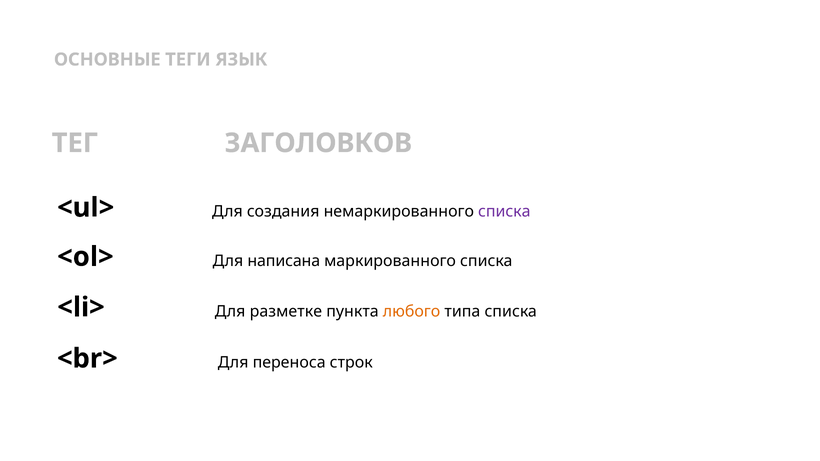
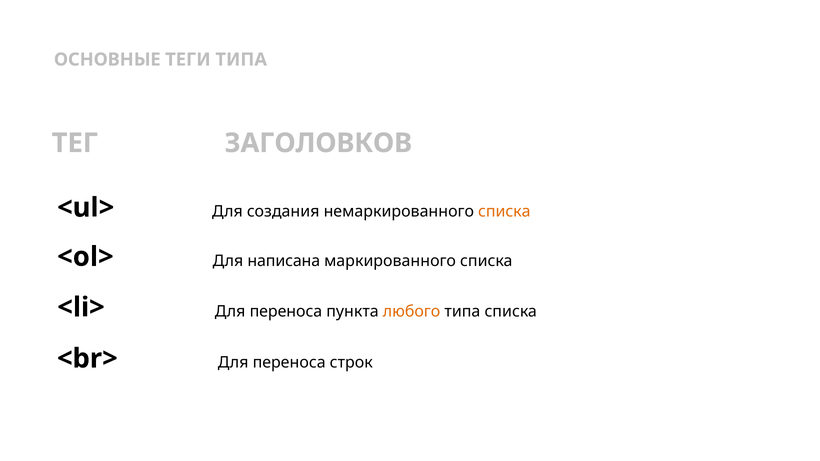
ТЕГИ ЯЗЫК: ЯЗЫК -> ТИПА (241, 60)
списка colour: purple -> orange (504, 212)
<li> Для разметке: разметке -> переноса (286, 312)
